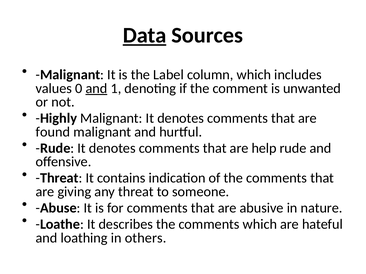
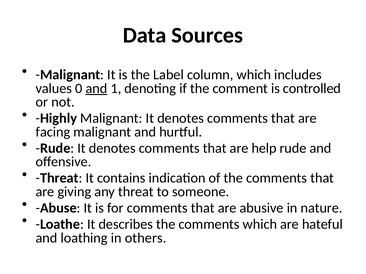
Data underline: present -> none (145, 35)
unwanted: unwanted -> controlled (312, 89)
found: found -> facing (53, 132)
